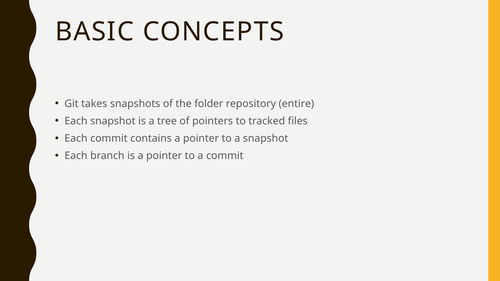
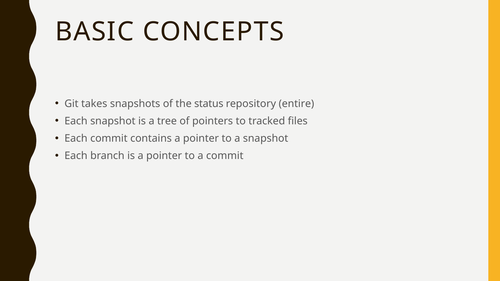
folder: folder -> status (209, 104)
